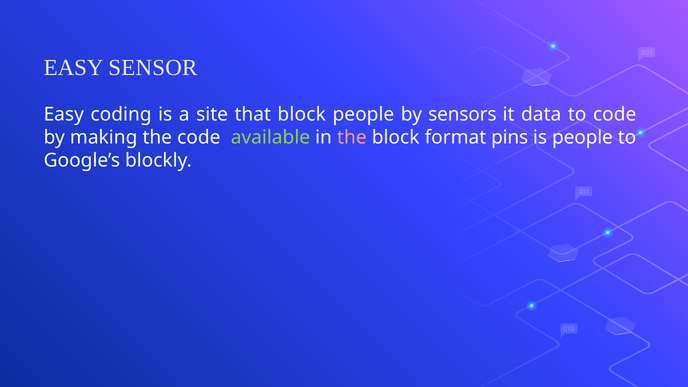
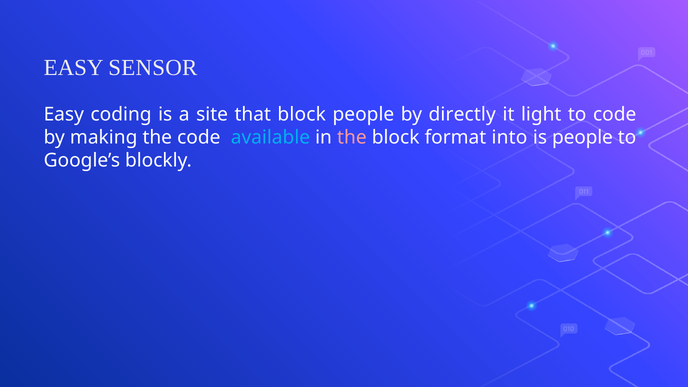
sensors: sensors -> directly (462, 115)
data: data -> light (541, 115)
available colour: light green -> light blue (270, 138)
pins: pins -> into (510, 138)
